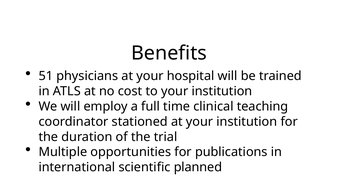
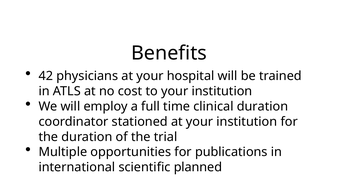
51: 51 -> 42 (46, 76)
clinical teaching: teaching -> duration (262, 107)
